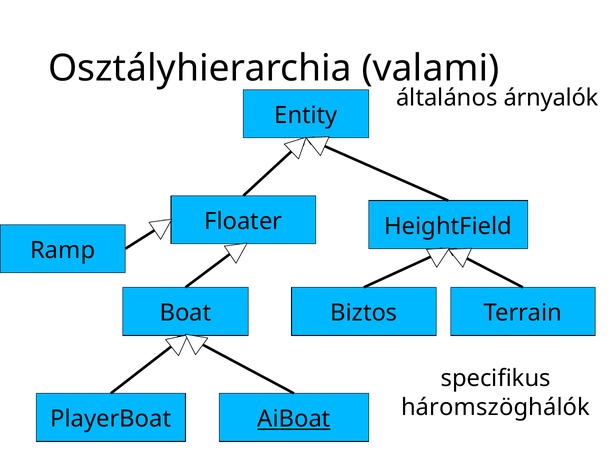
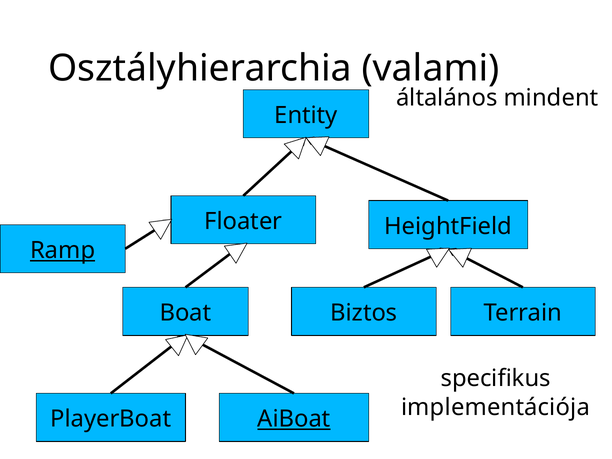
árnyalók: árnyalók -> mindent (551, 98)
Ramp underline: none -> present (63, 250)
háromszöghálók: háromszöghálók -> implementációja (496, 407)
